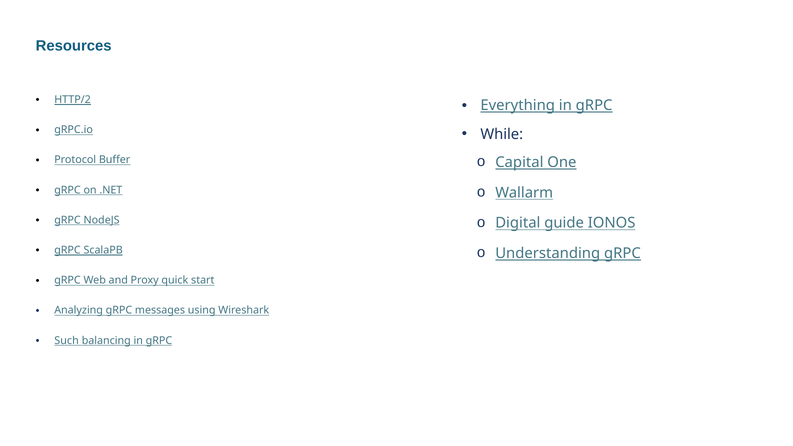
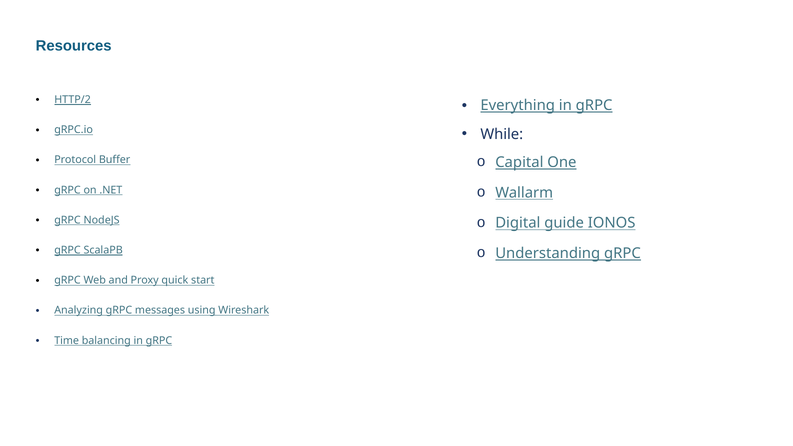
Such: Such -> Time (67, 341)
